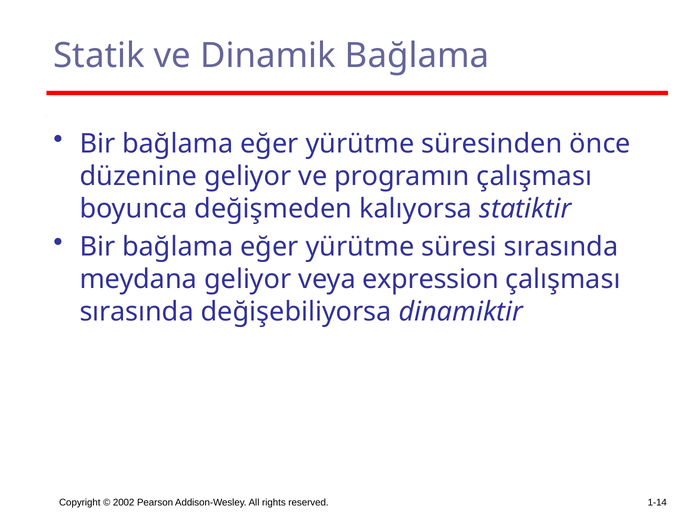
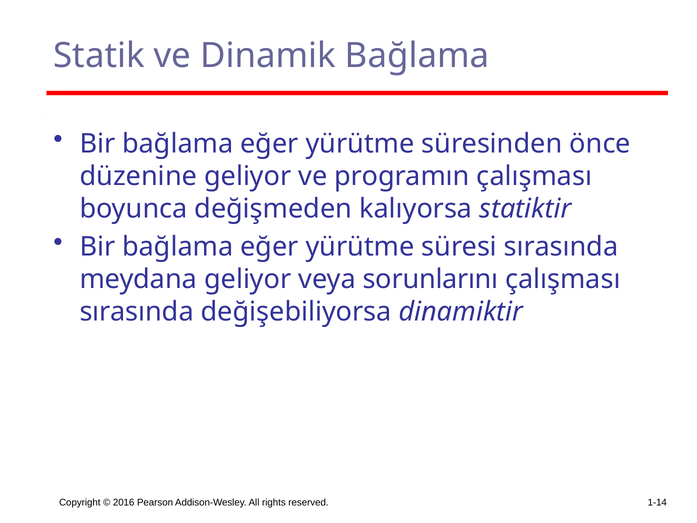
expression: expression -> sorunlarını (431, 279)
2002: 2002 -> 2016 (124, 502)
